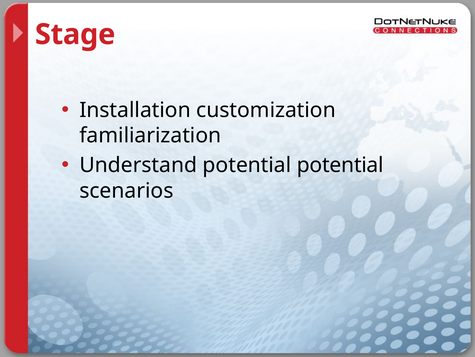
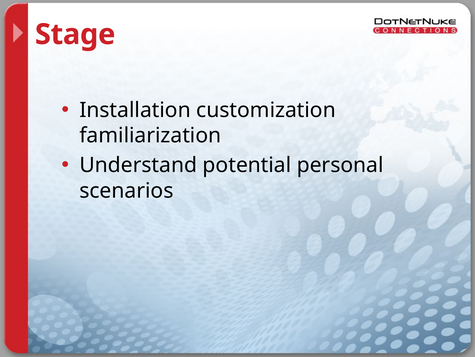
potential potential: potential -> personal (340, 165)
